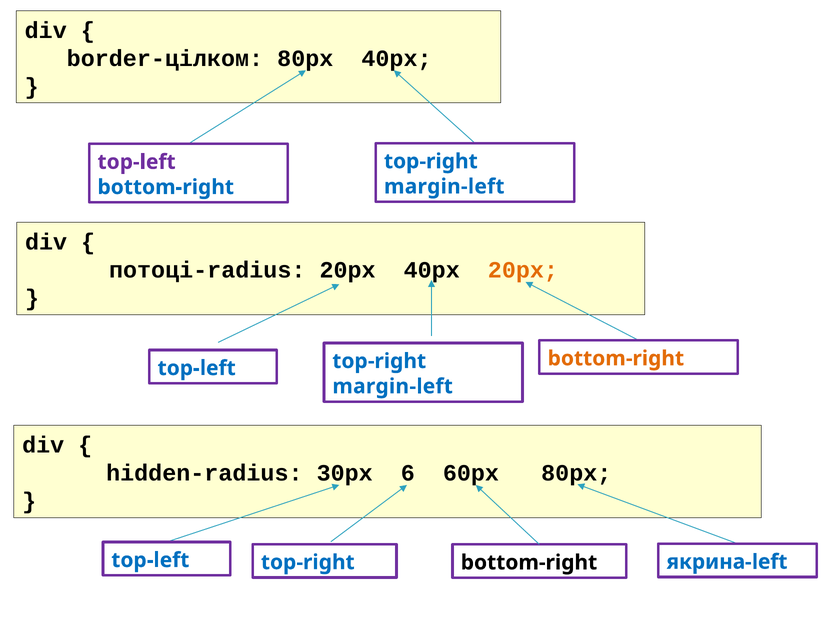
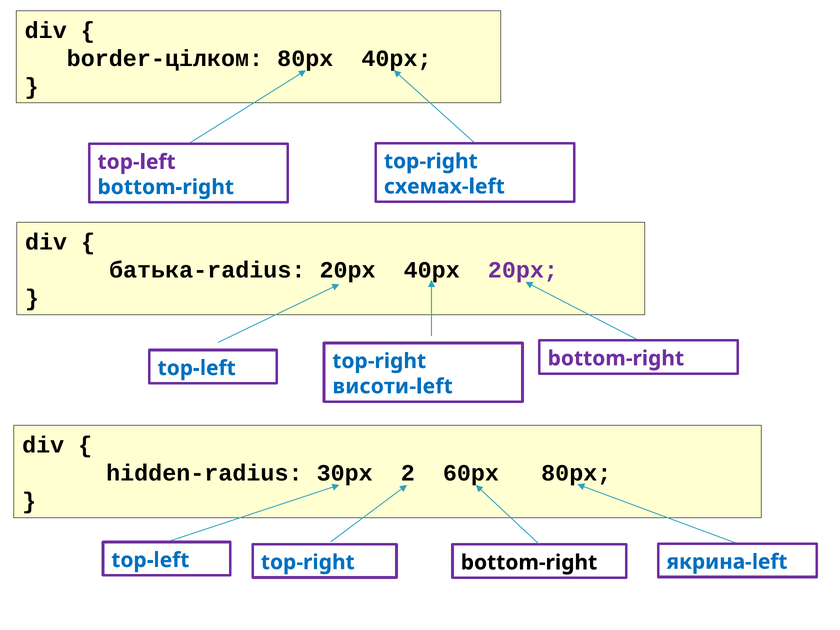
margin-left: margin-left -> схемах-left (444, 187)
потоці-radius: потоці-radius -> батька-radius (207, 270)
20px colour: orange -> purple (523, 270)
bottom-right colour: orange -> purple (616, 358)
margin-left: margin-left -> висоти-left (393, 386)
6: 6 -> 2 (408, 473)
